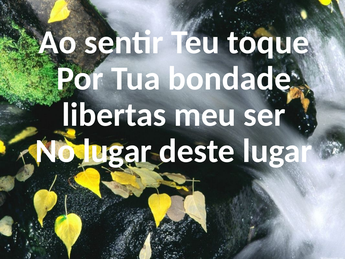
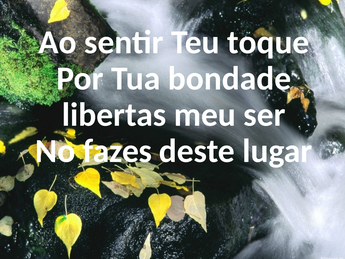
No lugar: lugar -> fazes (117, 151)
